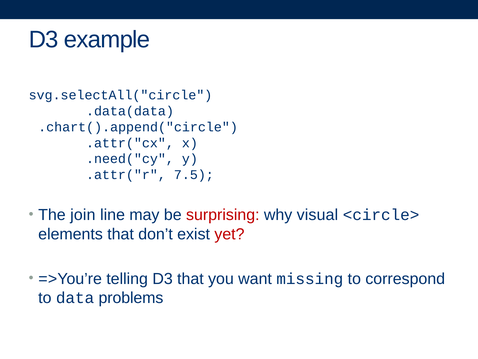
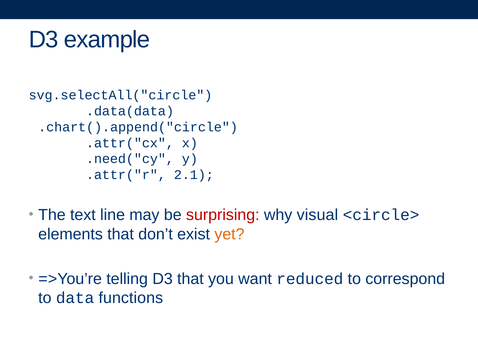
7.5: 7.5 -> 2.1 (194, 175)
join: join -> text (83, 215)
yet colour: red -> orange (229, 234)
missing: missing -> reduced (310, 278)
problems: problems -> functions (131, 297)
